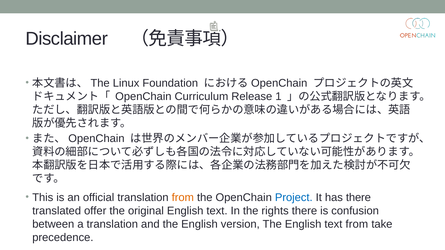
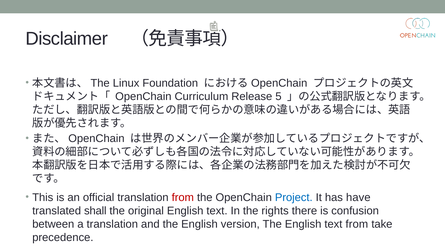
1: 1 -> 5 (278, 96)
from colour: orange -> red (183, 198)
has there: there -> have (358, 198)
offer: offer -> shall (95, 211)
